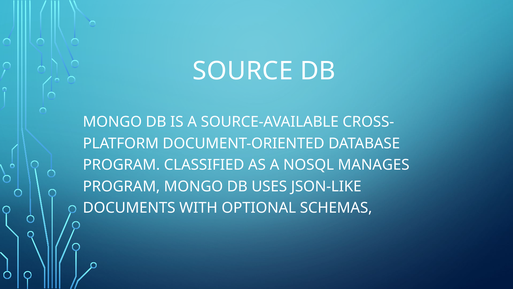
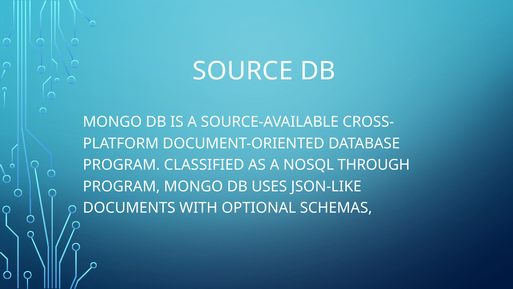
MANAGES: MANAGES -> THROUGH (374, 165)
